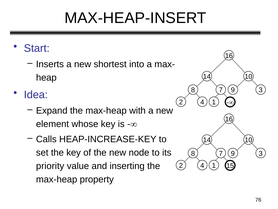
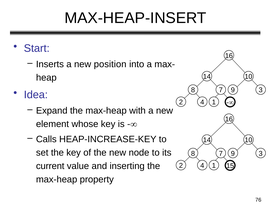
shortest: shortest -> position (110, 64)
priority: priority -> current (50, 166)
